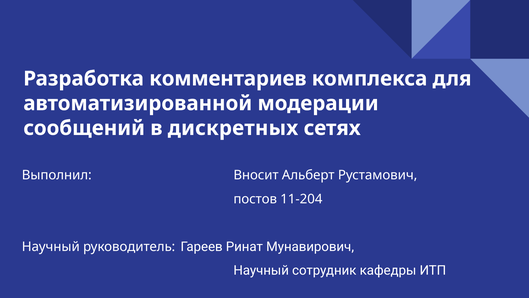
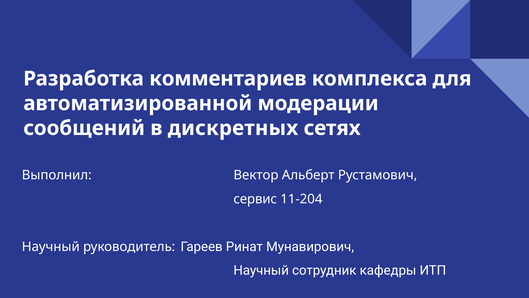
Вносит: Вносит -> Вектор (256, 175)
постов: постов -> сервис (255, 199)
